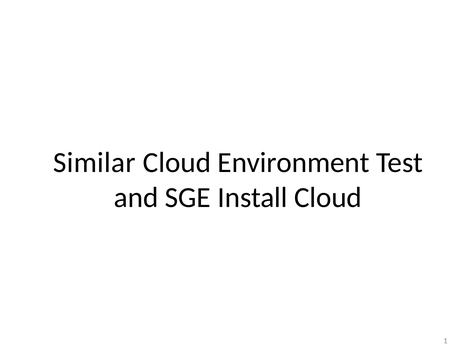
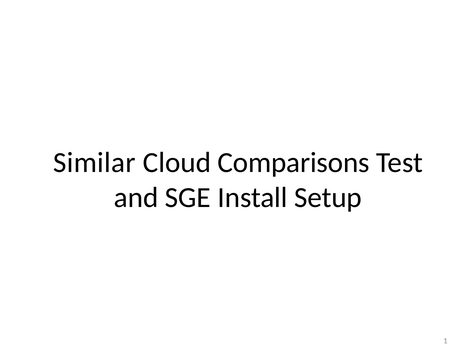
Environment: Environment -> Comparisons (294, 163)
Install Cloud: Cloud -> Setup (328, 198)
